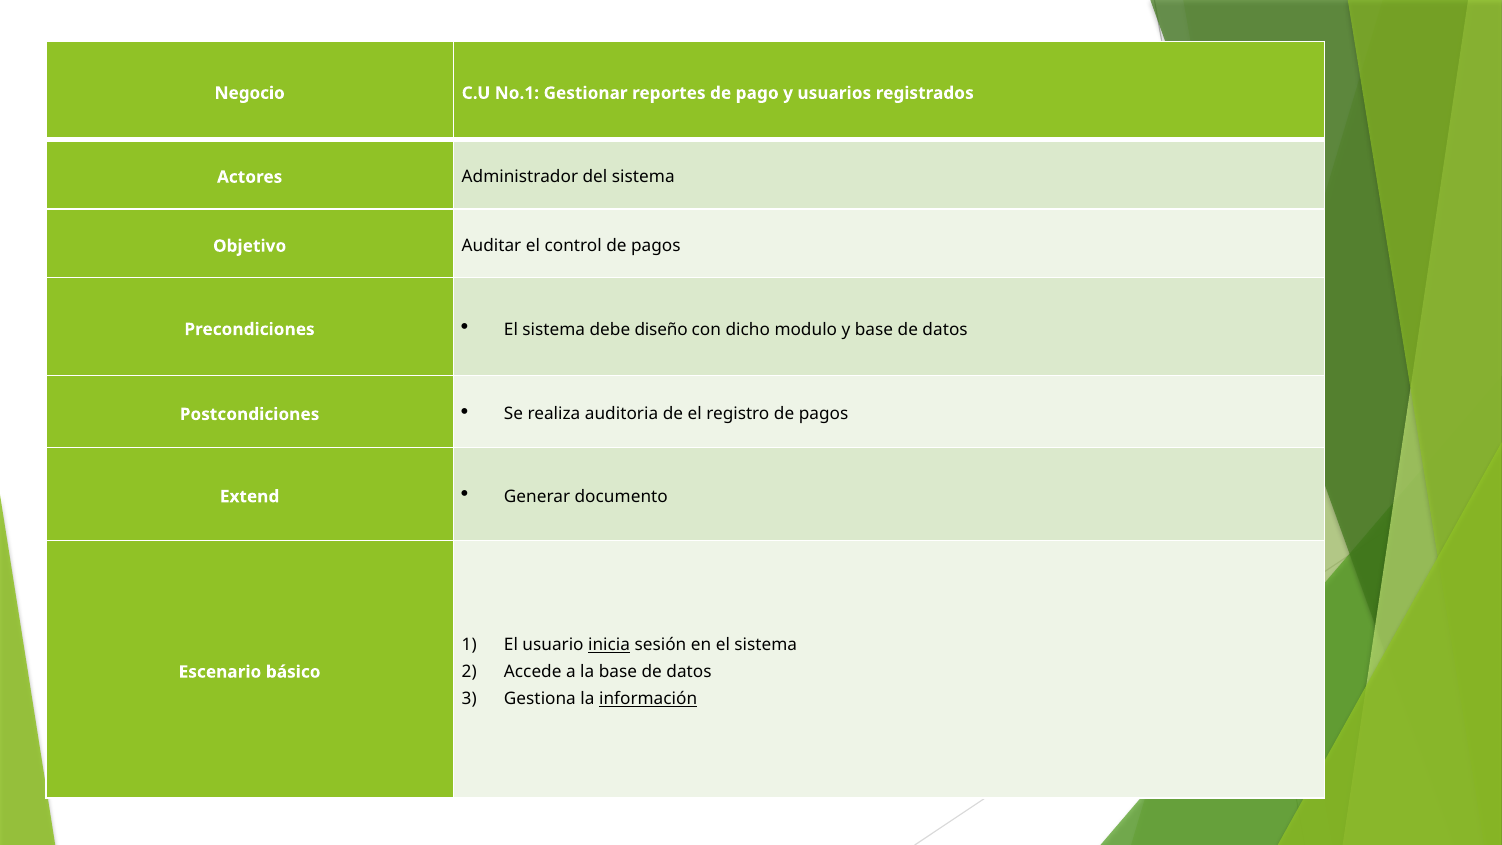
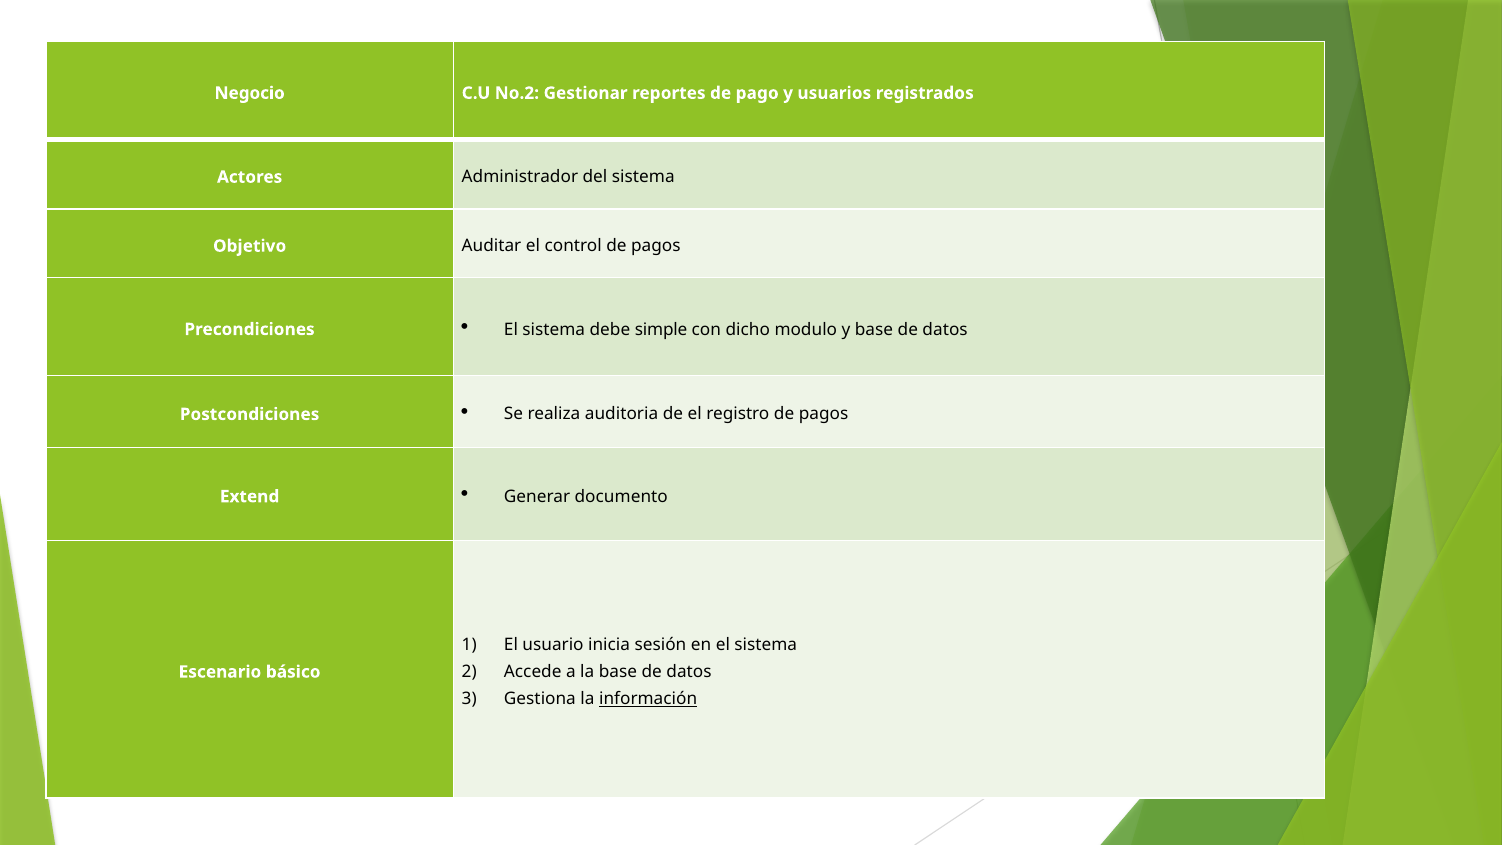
No.1: No.1 -> No.2 (517, 93)
diseño: diseño -> simple (661, 329)
inicia underline: present -> none (609, 645)
